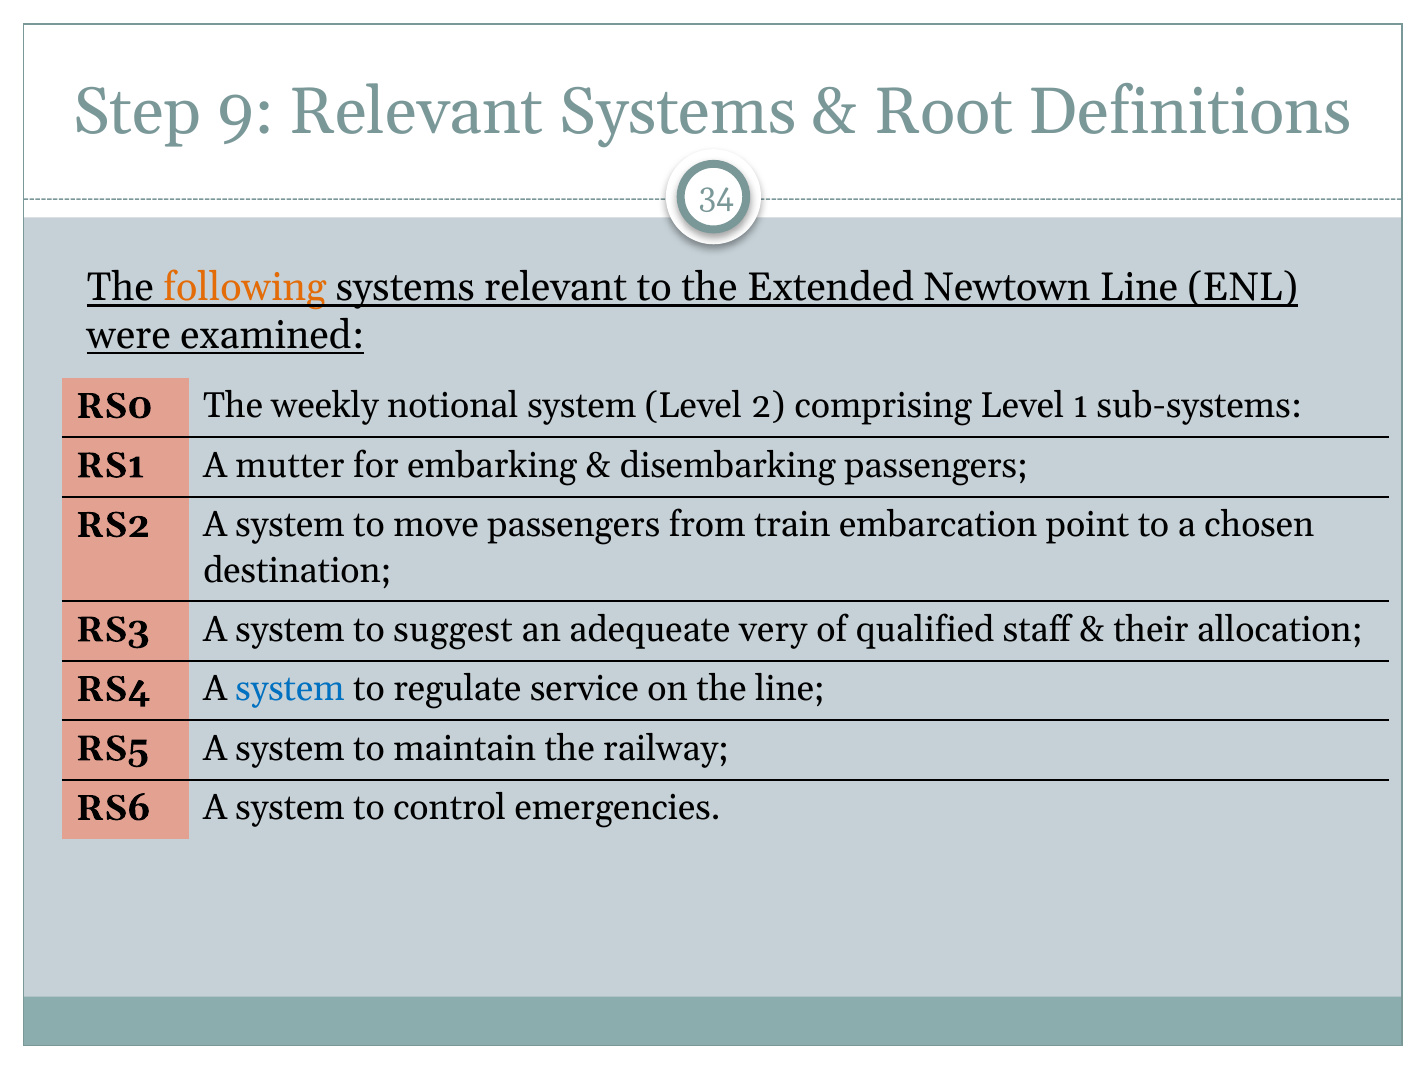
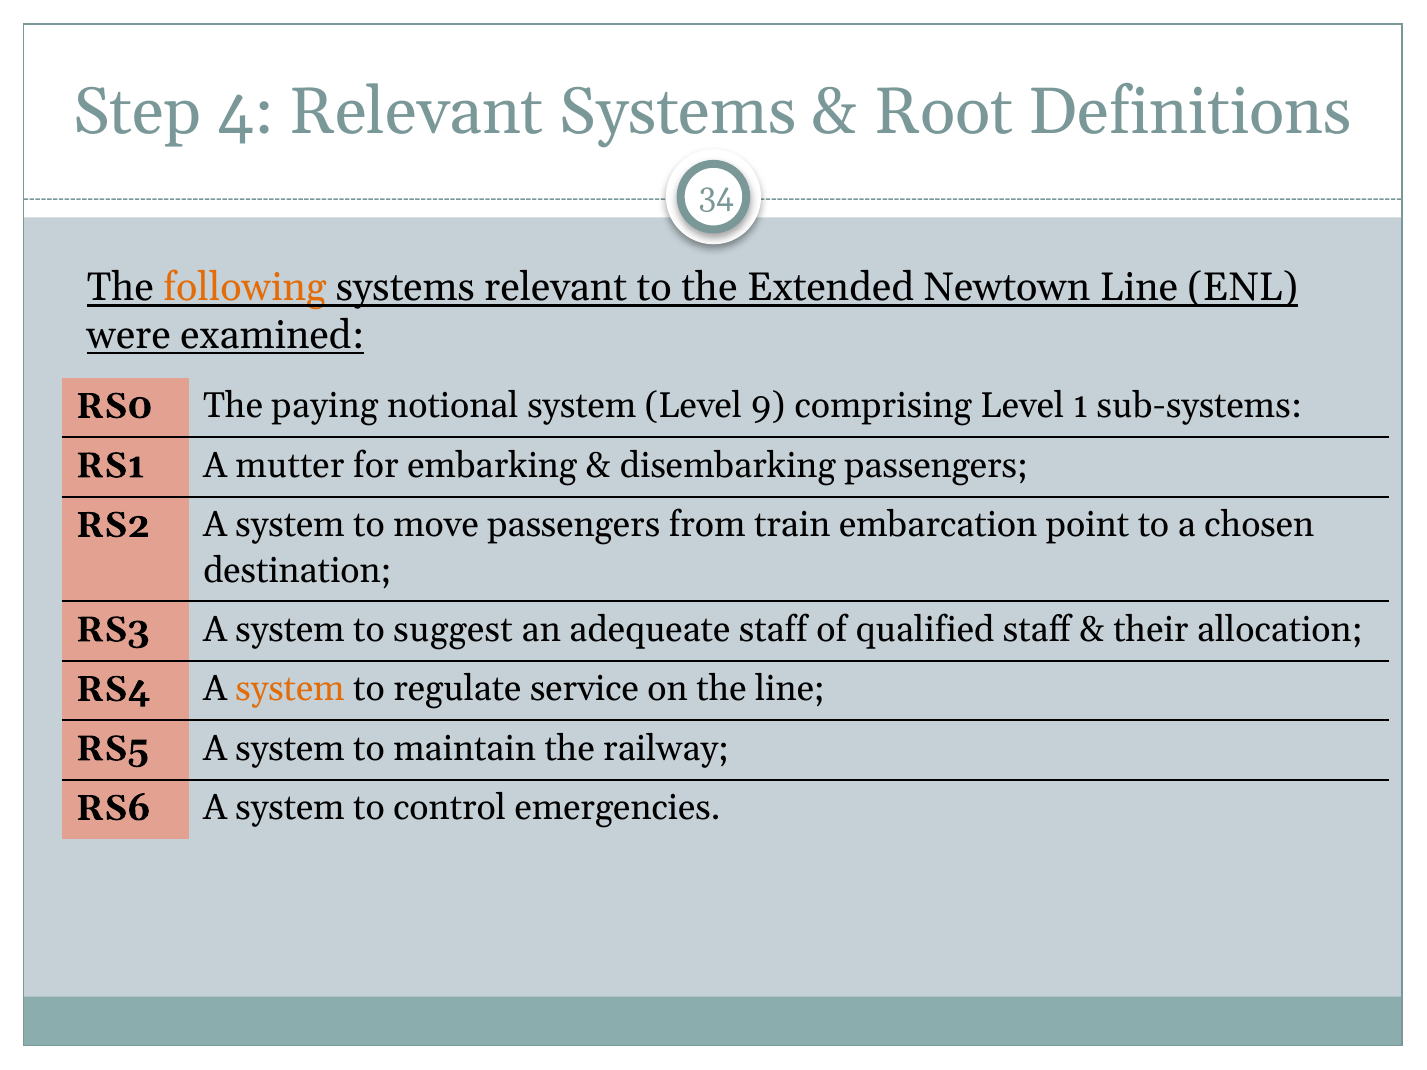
9: 9 -> 4 (246, 112)
weekly: weekly -> paying (325, 406)
2: 2 -> 9 (768, 406)
adequeate very: very -> staff (773, 630)
system colour: blue -> orange (290, 689)
